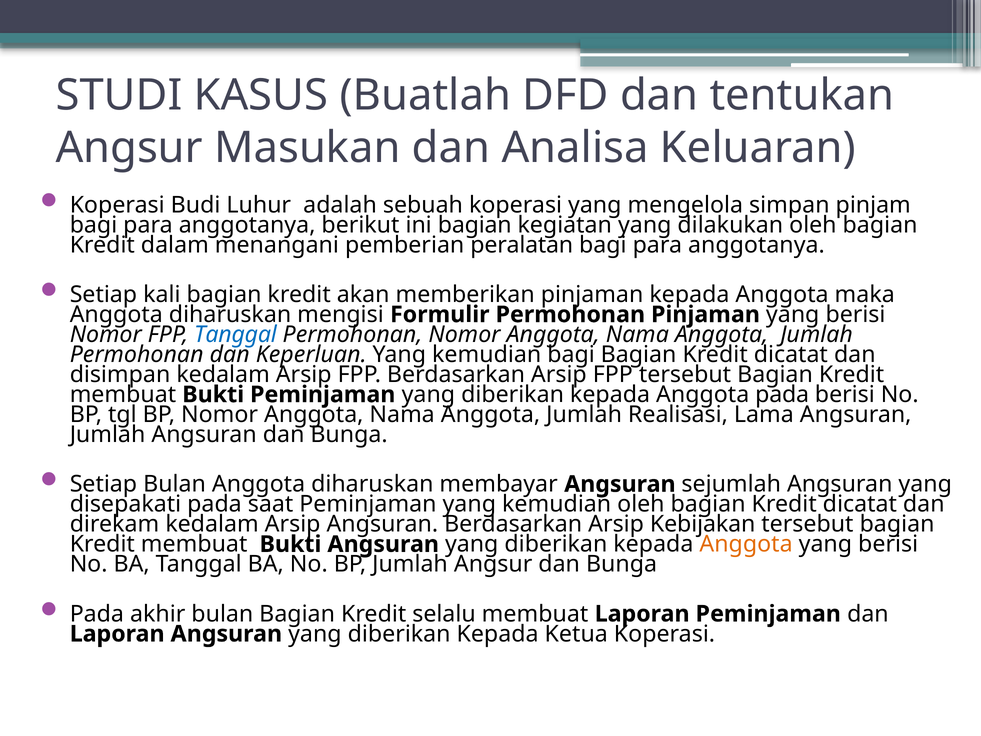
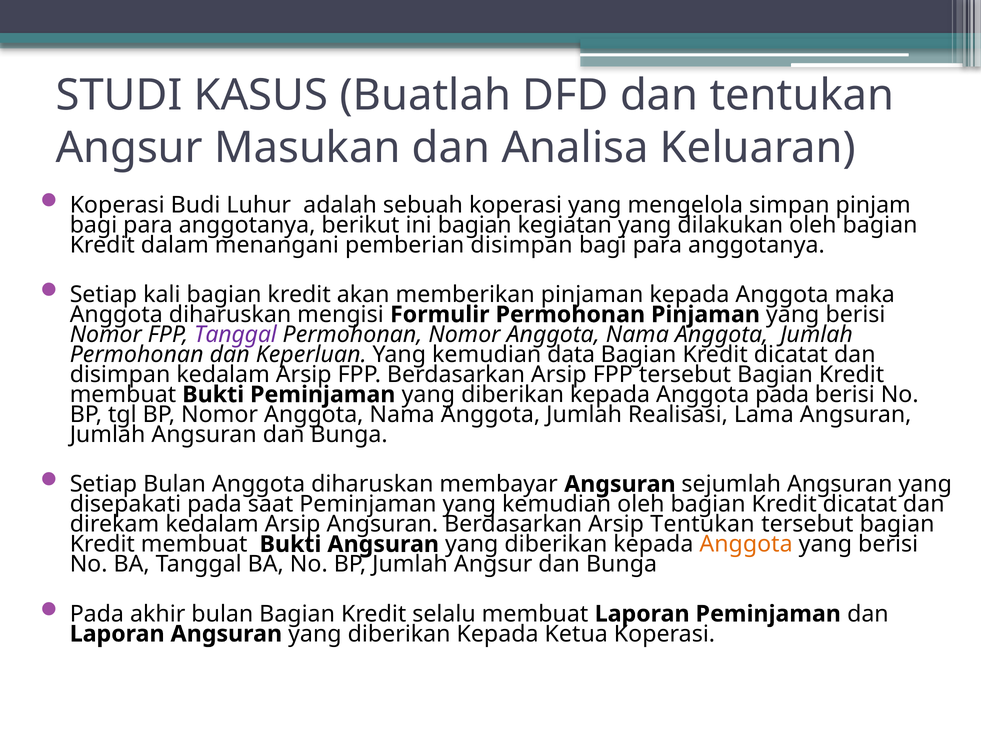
pemberian peralatan: peralatan -> disimpan (522, 245)
Tanggal colour: blue -> purple (235, 334)
kemudian bagi: bagi -> data (571, 354)
Arsip Kebijakan: Kebijakan -> Tentukan (703, 524)
